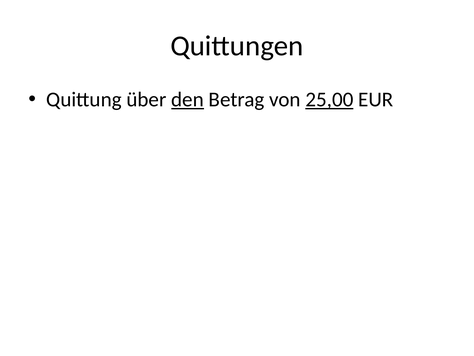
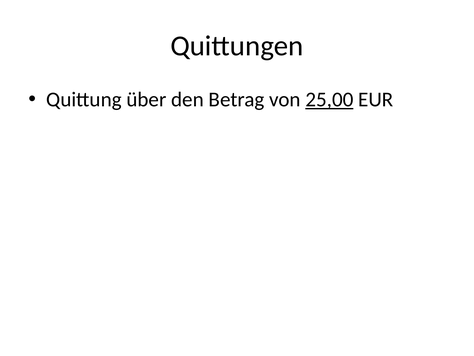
den underline: present -> none (188, 99)
